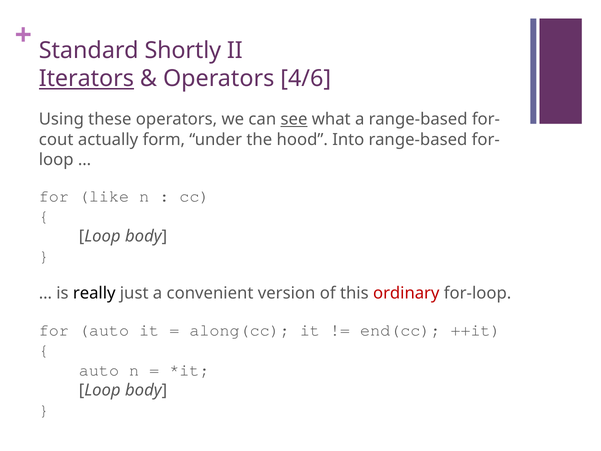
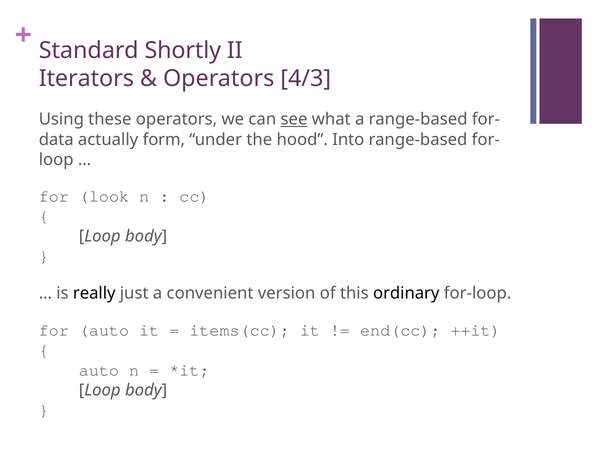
Iterators underline: present -> none (86, 79)
4/6: 4/6 -> 4/3 (306, 79)
cout: cout -> data (56, 139)
like: like -> look (104, 196)
ordinary colour: red -> black (406, 293)
along(cc: along(cc -> items(cc (240, 330)
